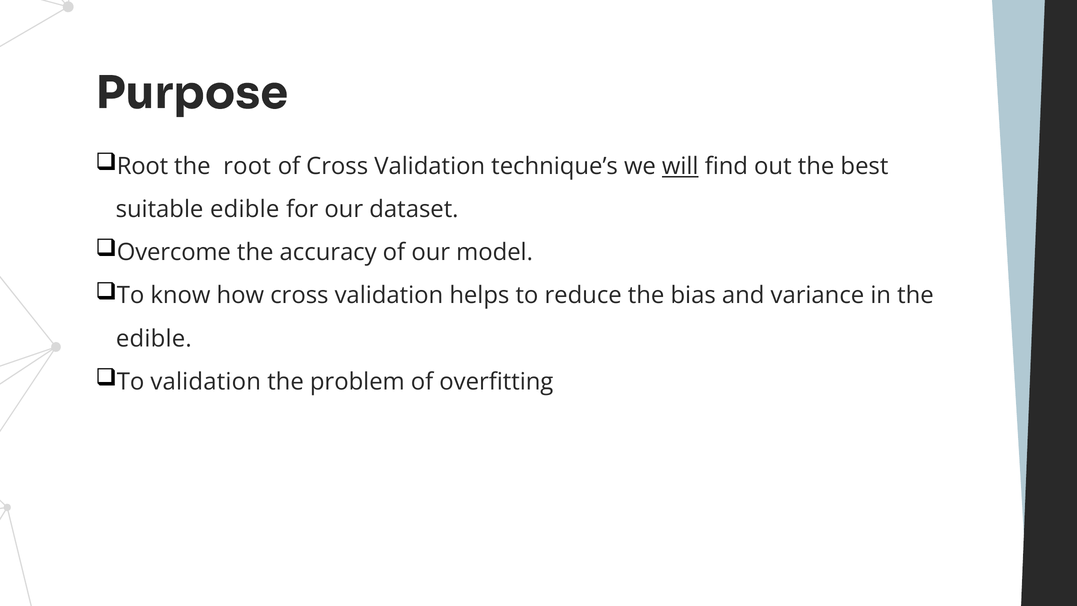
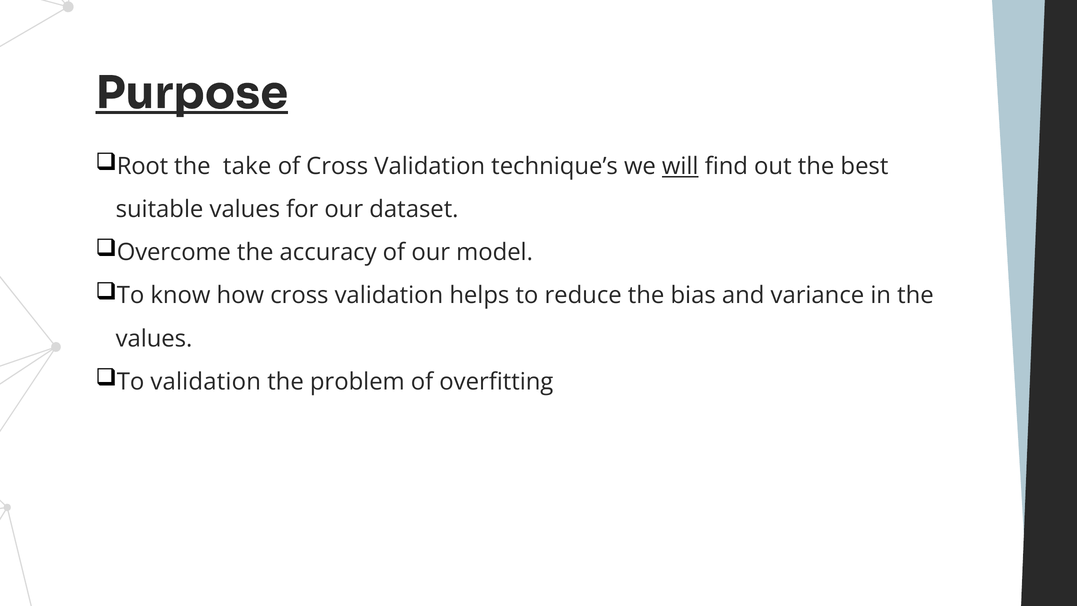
Purpose underline: none -> present (192, 93)
the root: root -> take (247, 166)
suitable edible: edible -> values (245, 209)
edible: edible -> values (154, 339)
